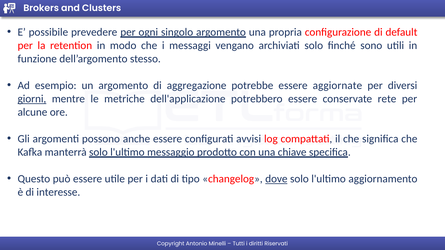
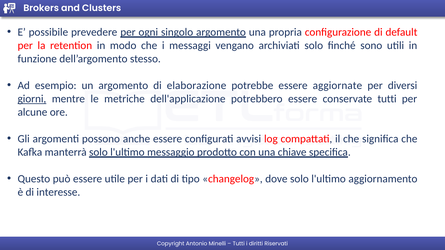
aggregazione: aggregazione -> elaborazione (197, 86)
conservate rete: rete -> tutti (387, 99)
dove underline: present -> none (276, 179)
